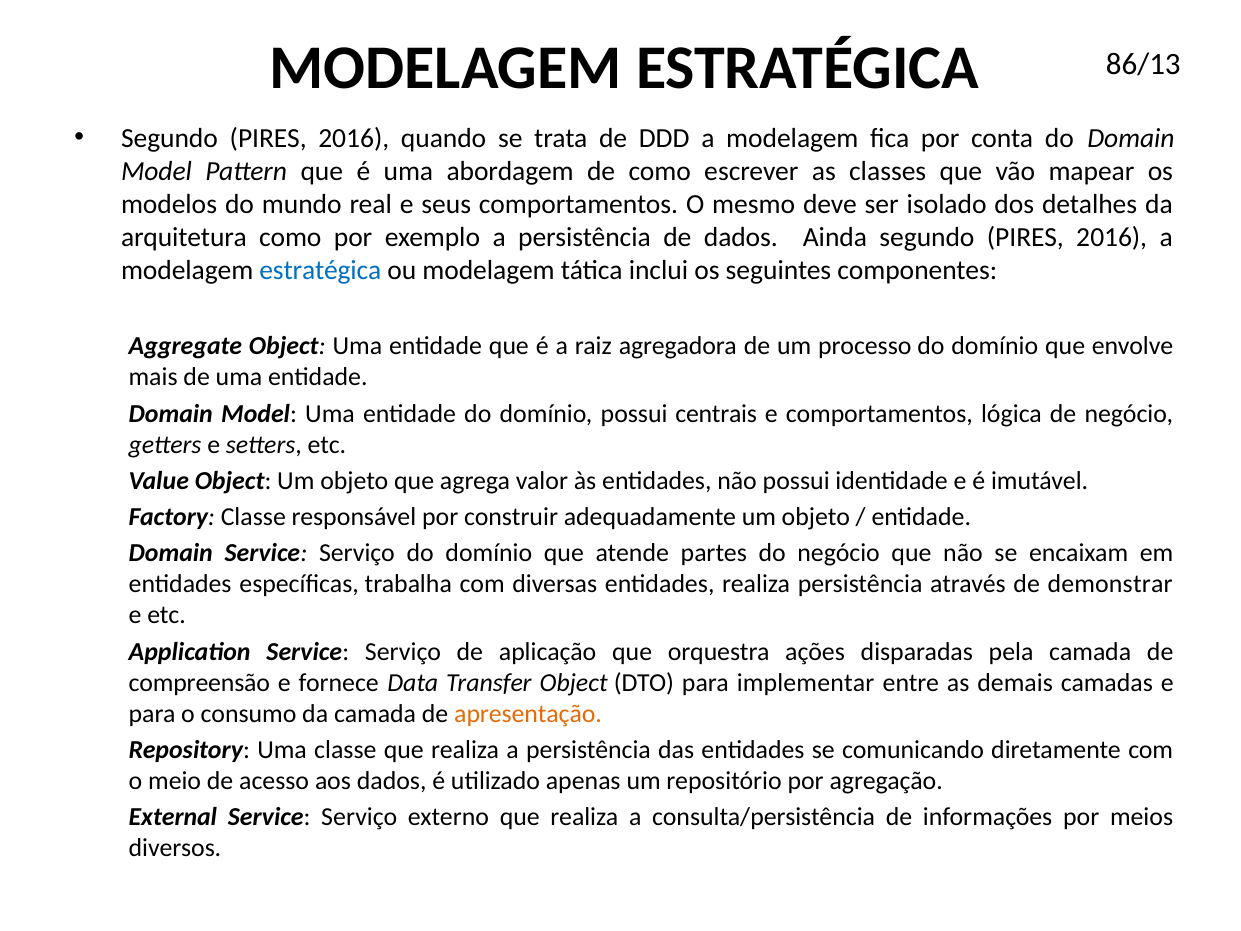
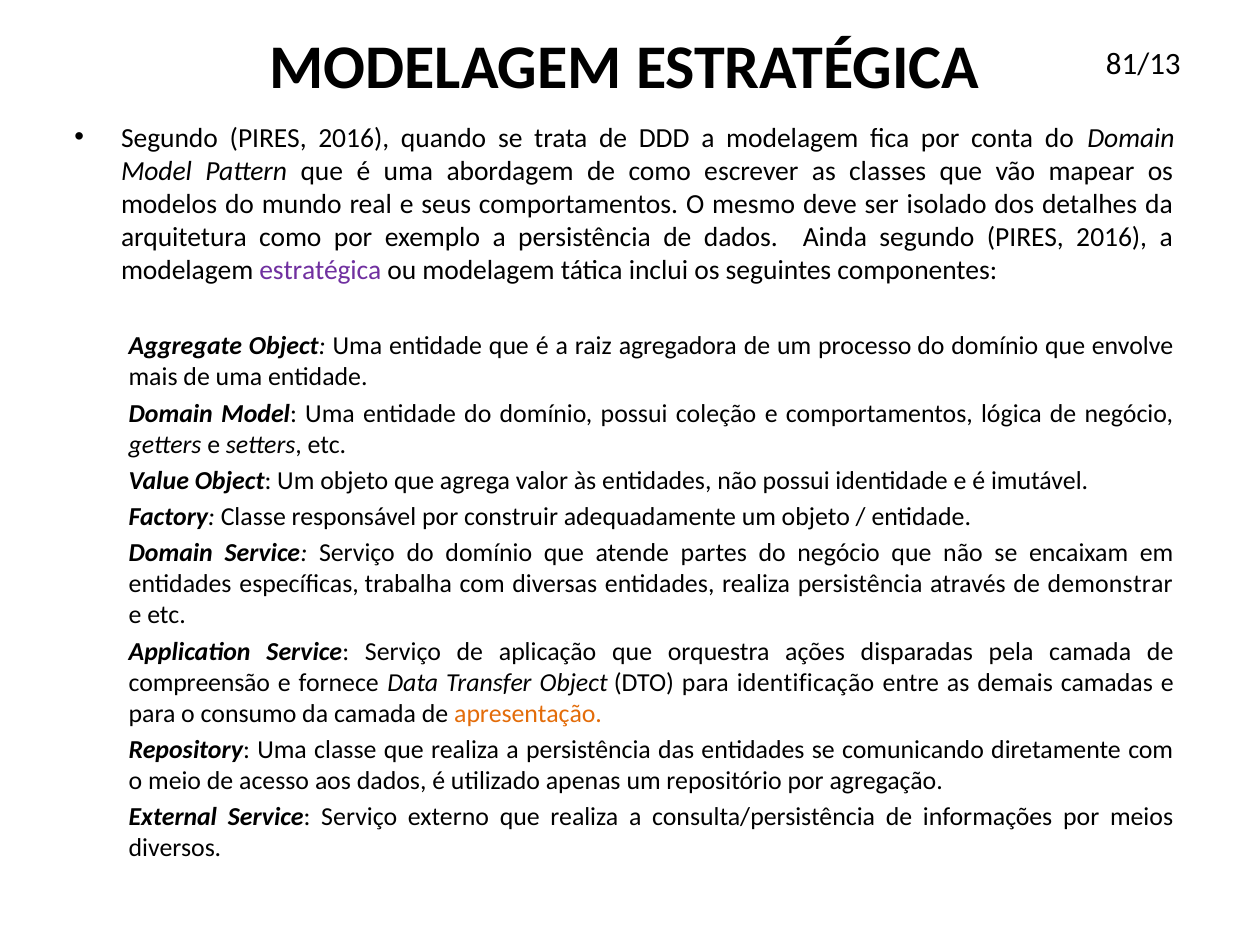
86/13: 86/13 -> 81/13 (1143, 64)
estratégica colour: blue -> purple (320, 271)
centrais: centrais -> coleção (716, 413)
implementar: implementar -> identificação (806, 682)
